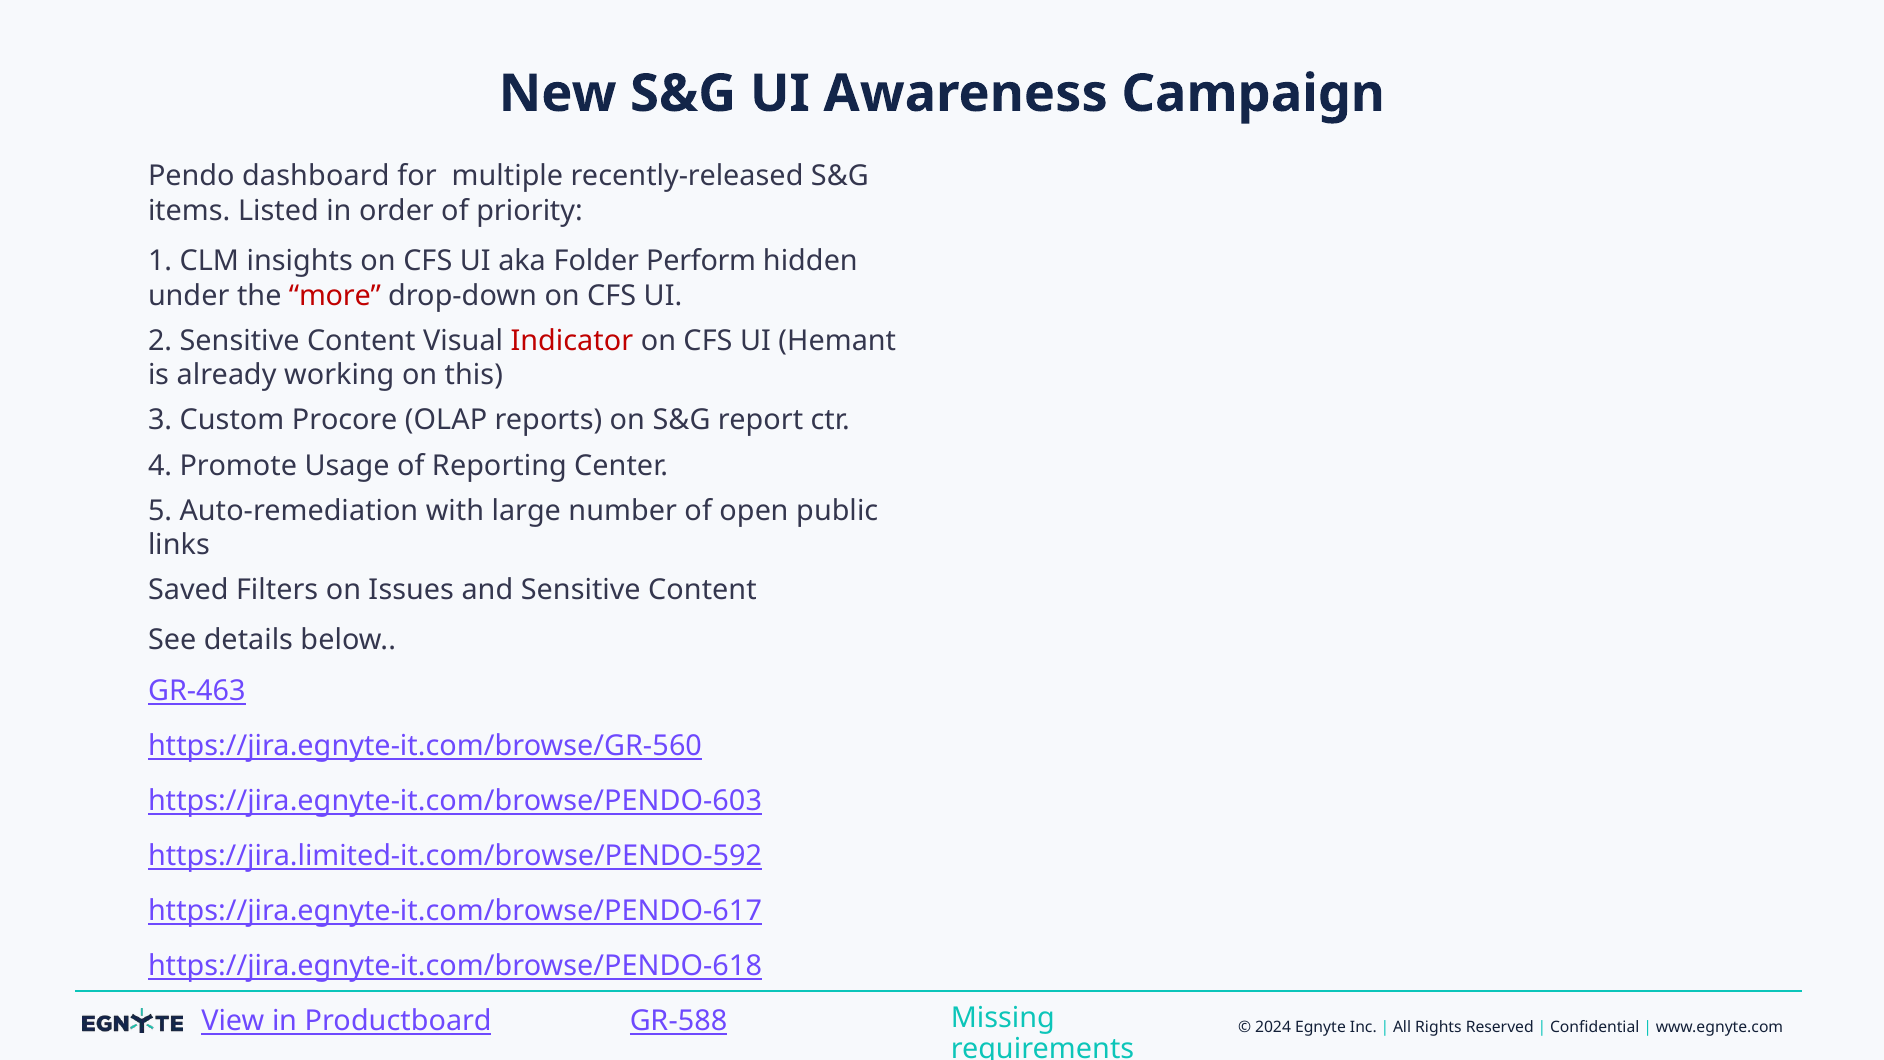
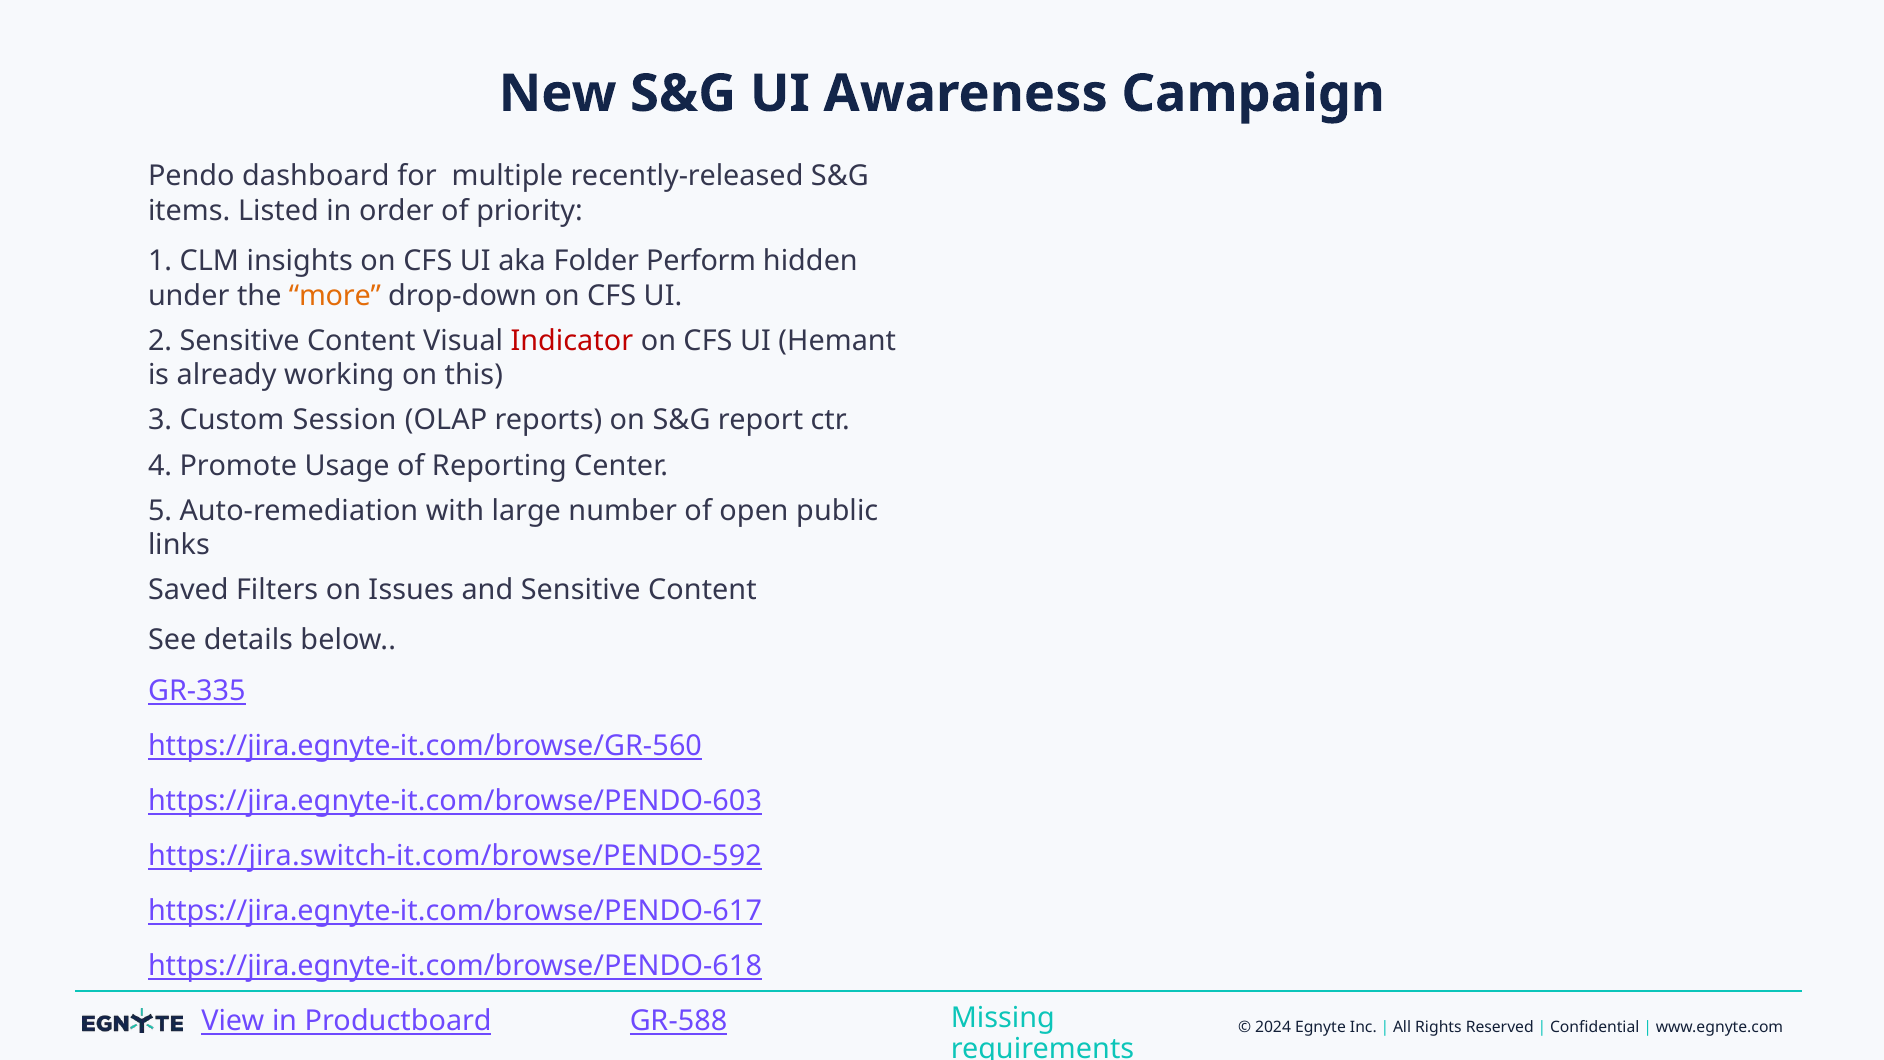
more colour: red -> orange (335, 296)
Procore: Procore -> Session (345, 420)
GR-463: GR-463 -> GR-335 (197, 691)
https://jira.limited-it.com/browse/PENDO-592: https://jira.limited-it.com/browse/PENDO-592 -> https://jira.switch-it.com/browse/PENDO-592 (455, 856)
